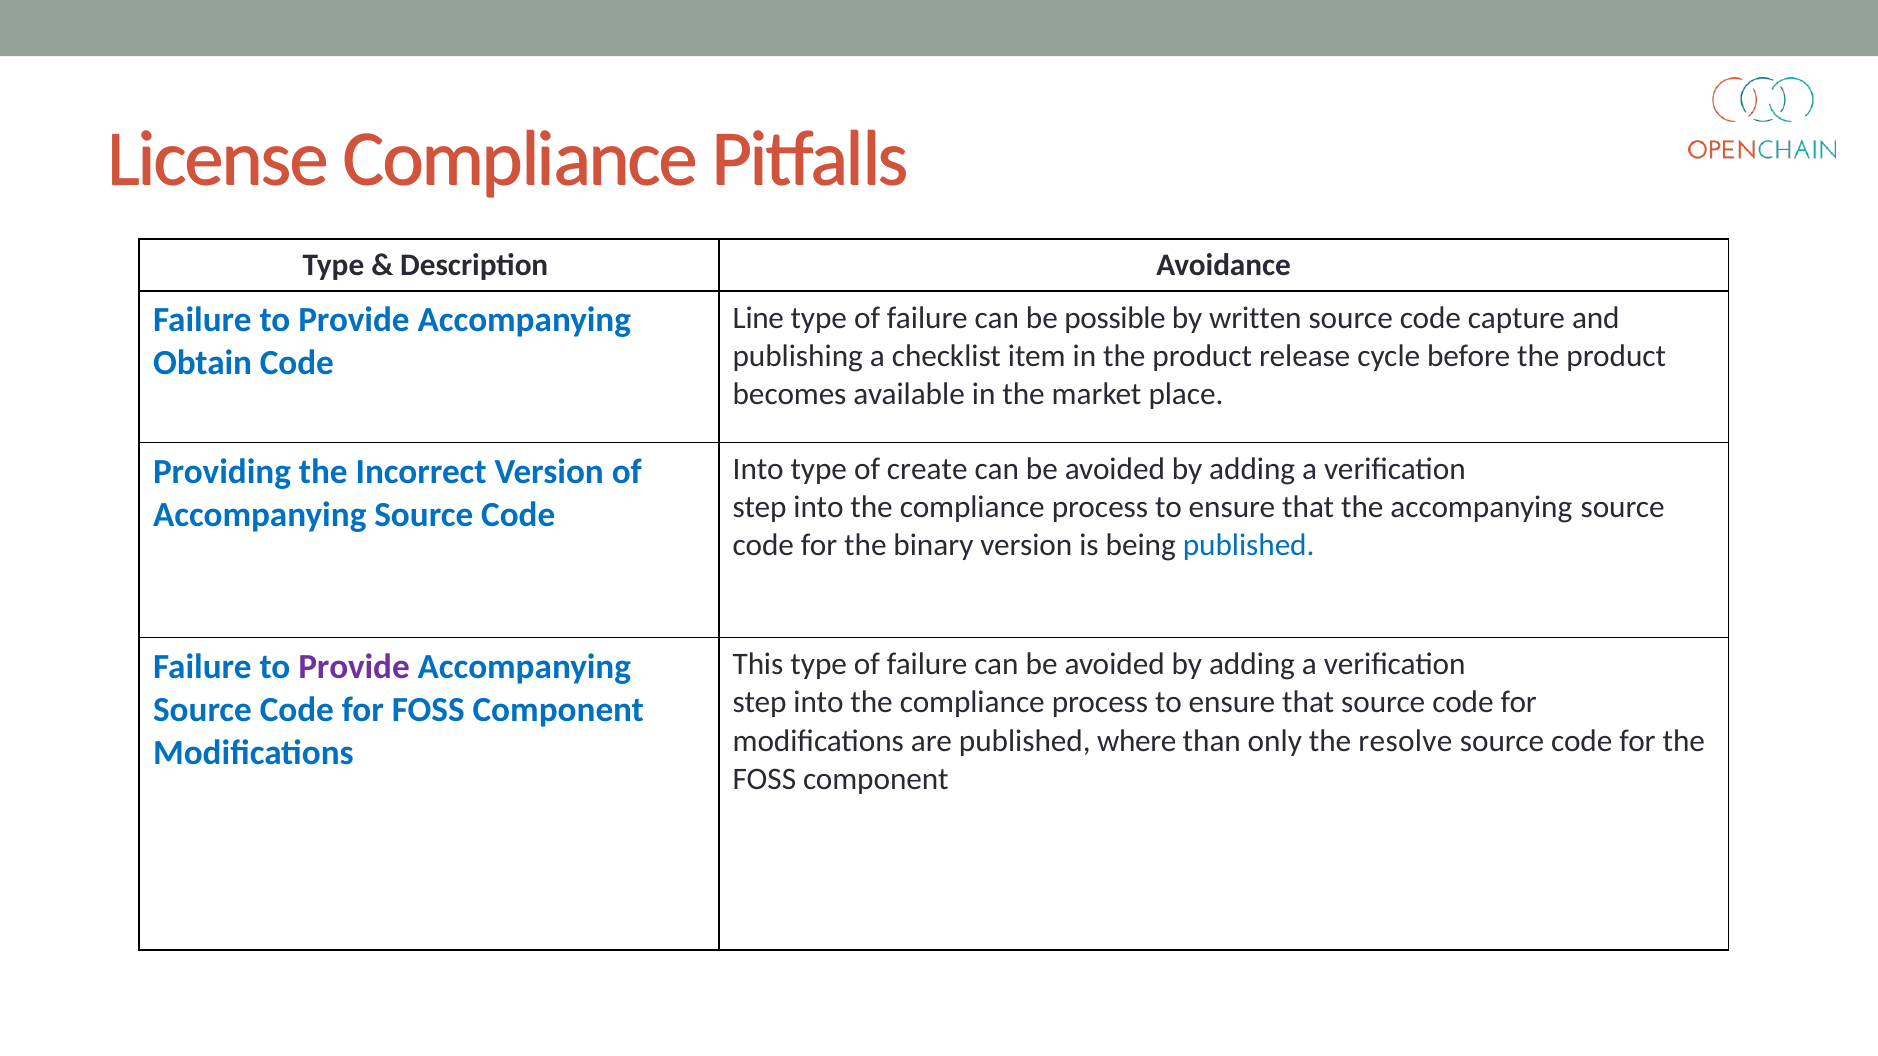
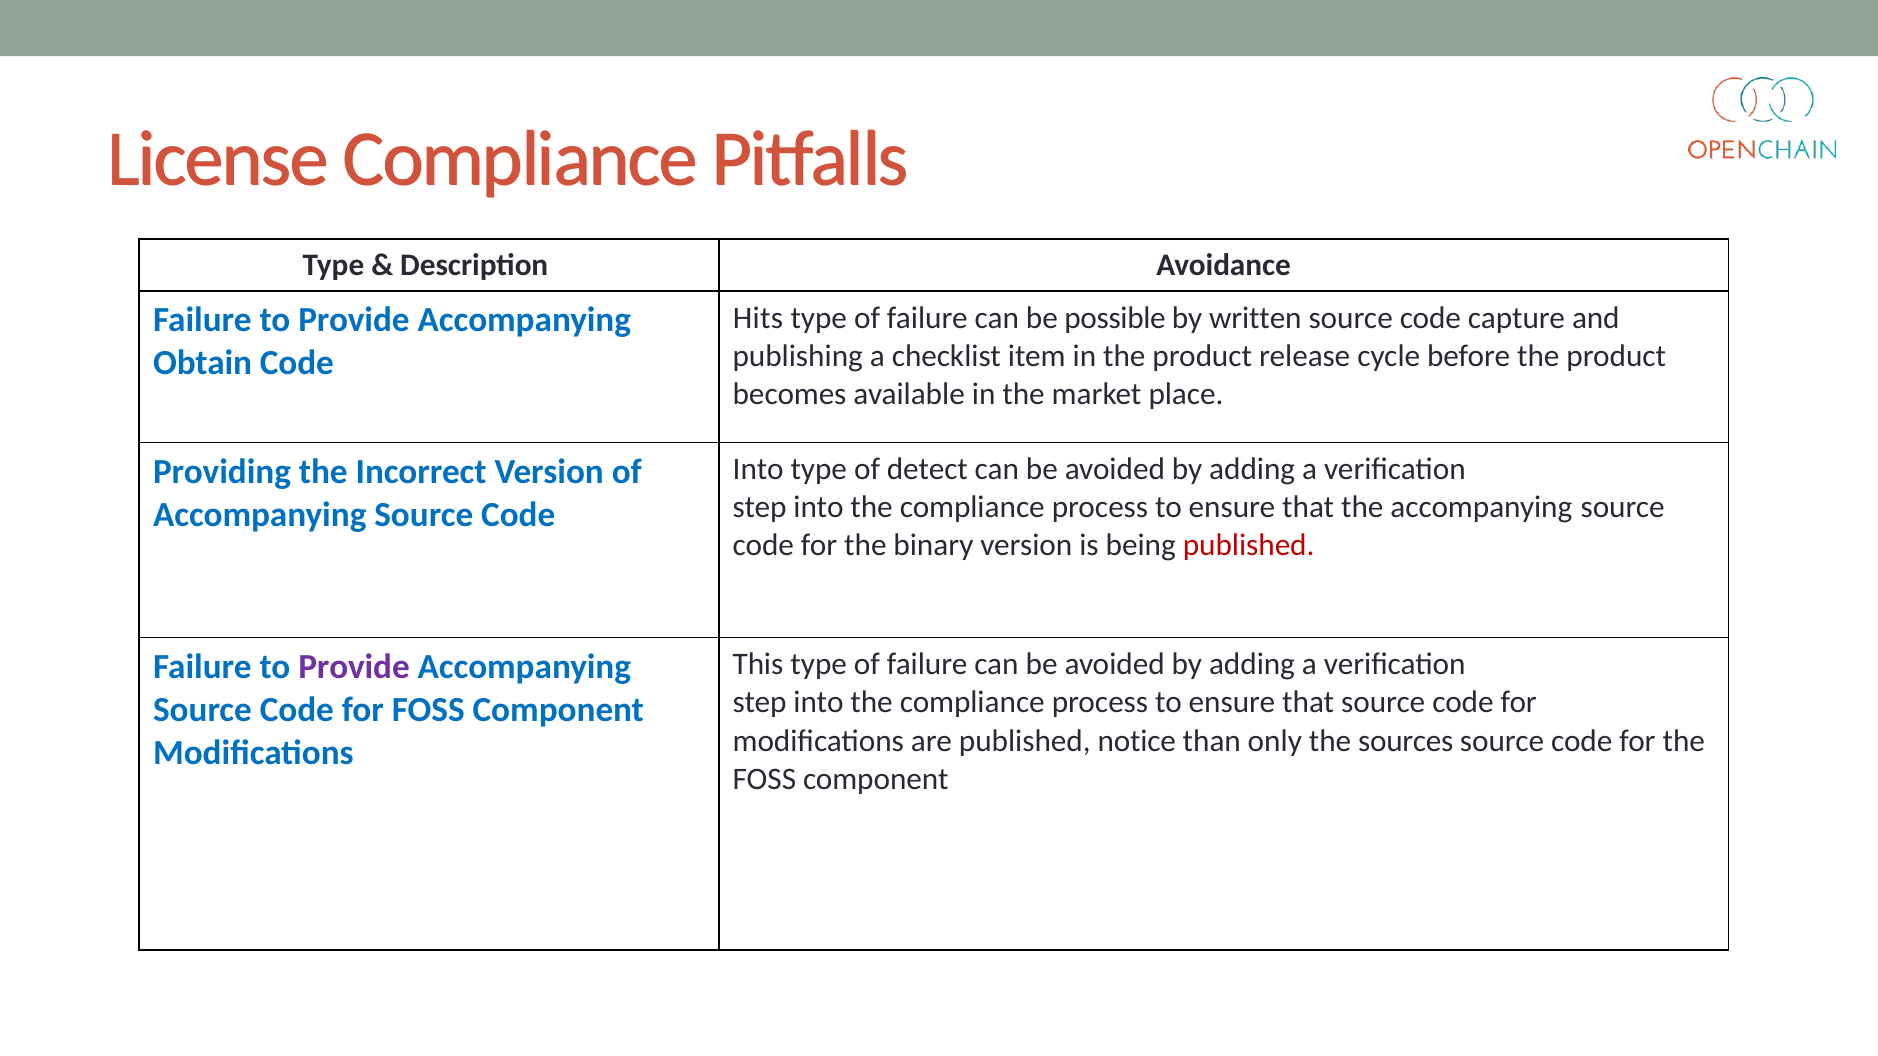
Line: Line -> Hits (758, 318)
create: create -> detect (927, 469)
published colour: blue -> red (1249, 546)
where: where -> notice (1137, 741)
resolve: resolve -> sources (1406, 741)
